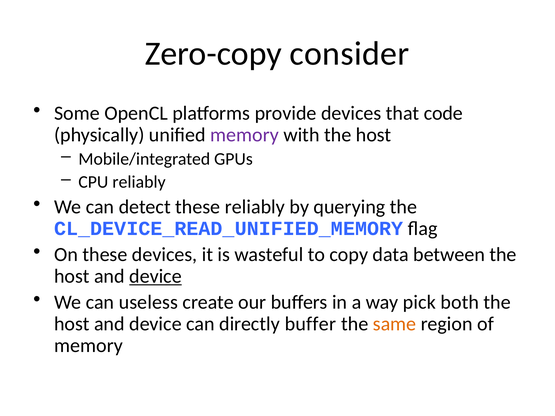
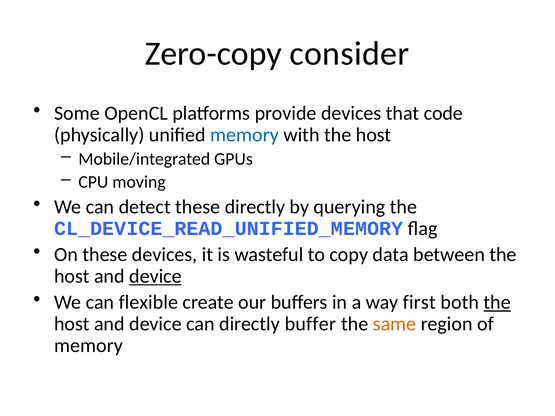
memory colour: purple -> blue (245, 135)
CPU reliably: reliably -> moving (139, 182)
these reliably: reliably -> directly (255, 207)
useless: useless -> flexible (148, 302)
pick: pick -> first (419, 302)
the underline: none -> present (497, 302)
